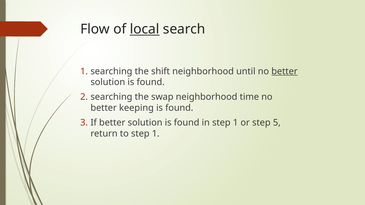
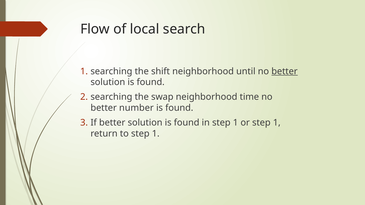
local underline: present -> none (145, 29)
keeping: keeping -> number (136, 108)
or step 5: 5 -> 1 (277, 123)
